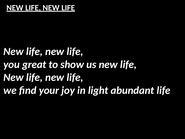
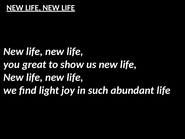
your: your -> light (49, 90)
light: light -> such (98, 90)
